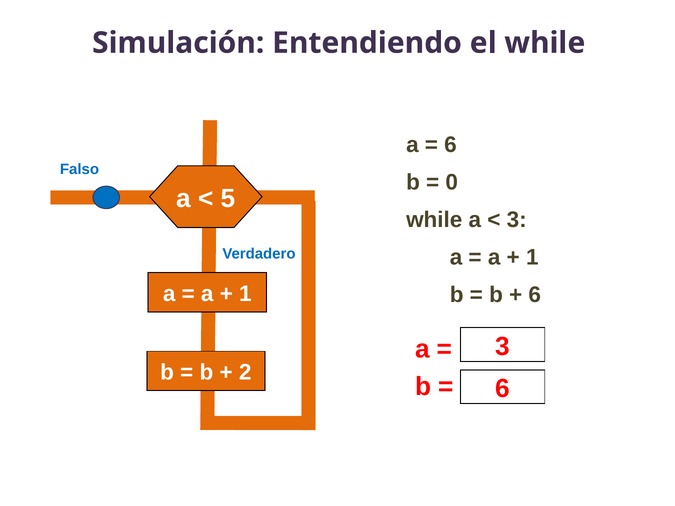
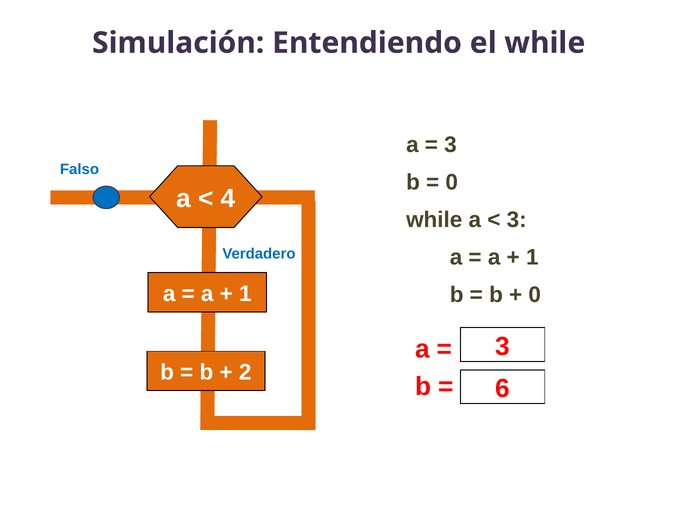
6: 6 -> 3 (451, 145)
5: 5 -> 4 (228, 199)
6: 6 -> 0 (535, 295)
